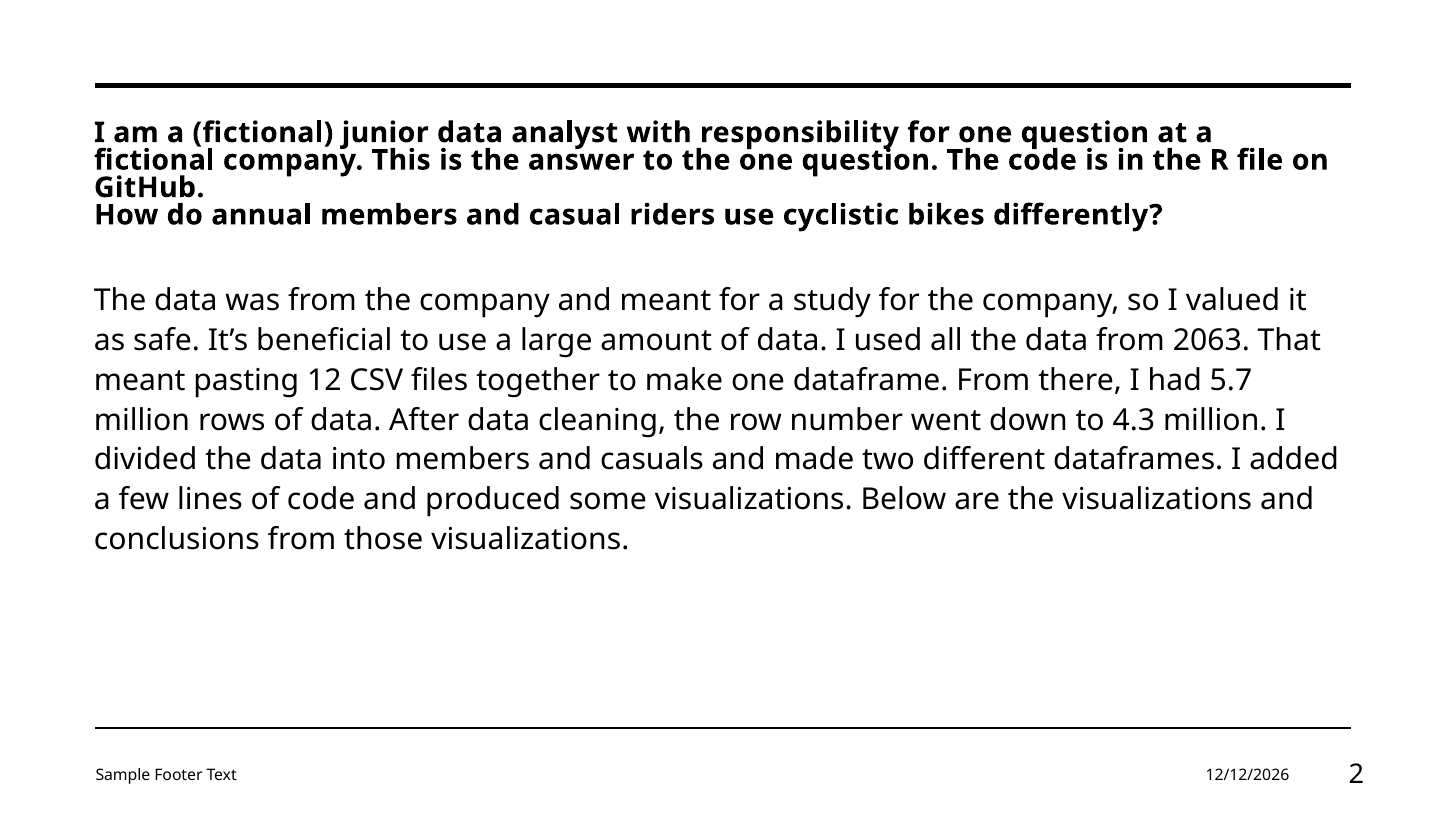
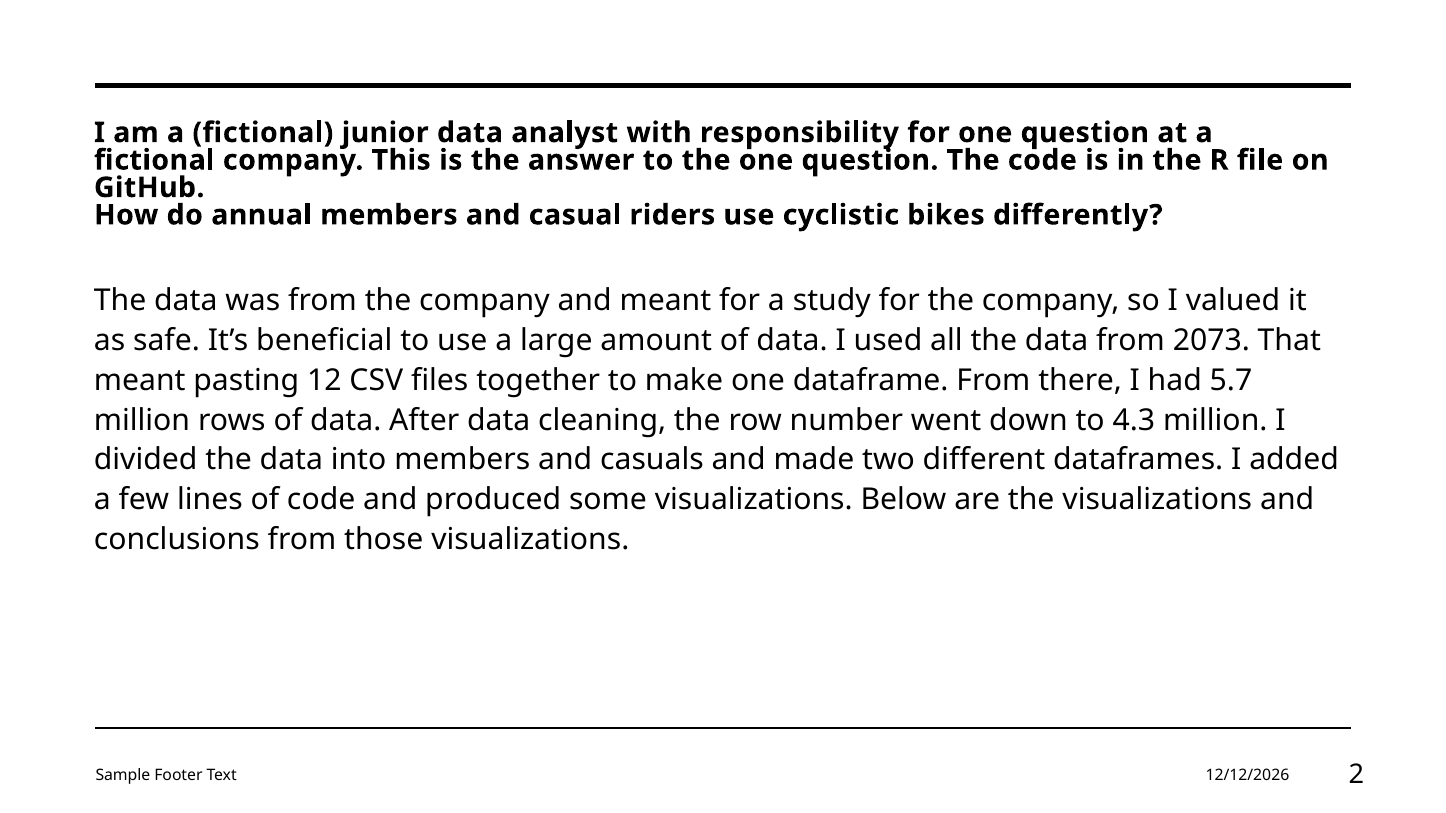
2063: 2063 -> 2073 (1211, 341)
